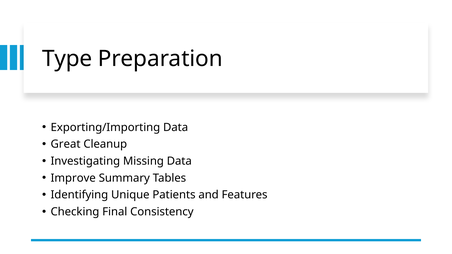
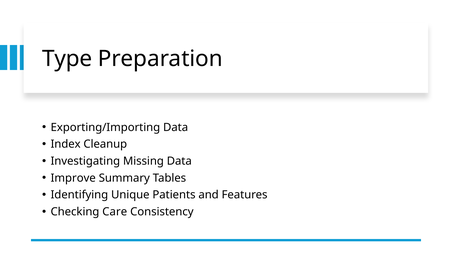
Great: Great -> Index (66, 144)
Final: Final -> Care (115, 212)
